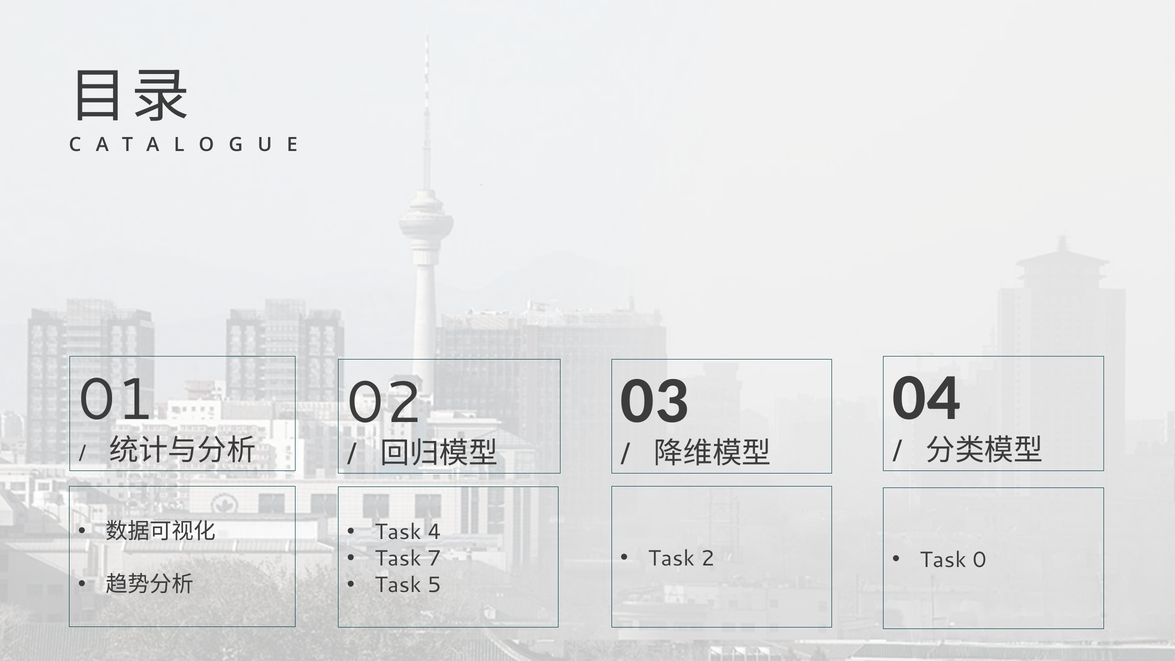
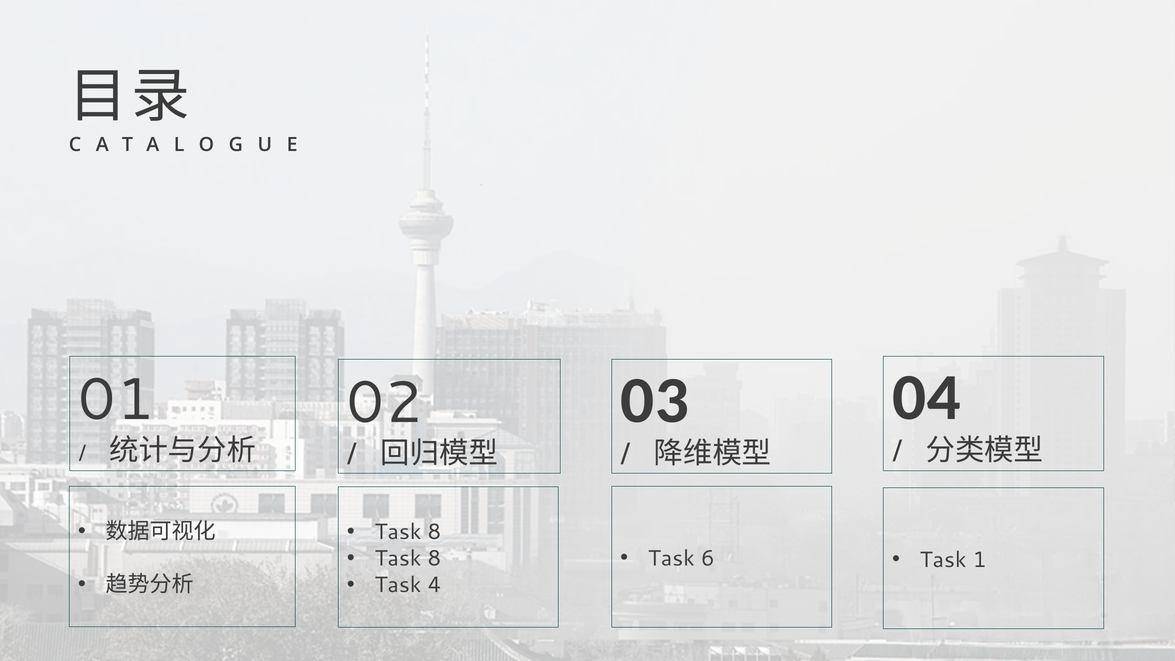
4: 4 -> 8 (434, 532)
2: 2 -> 6 (708, 558)
0: 0 -> 1 (979, 560)
7: 7 -> 8 (434, 558)
5: 5 -> 4 (434, 585)
